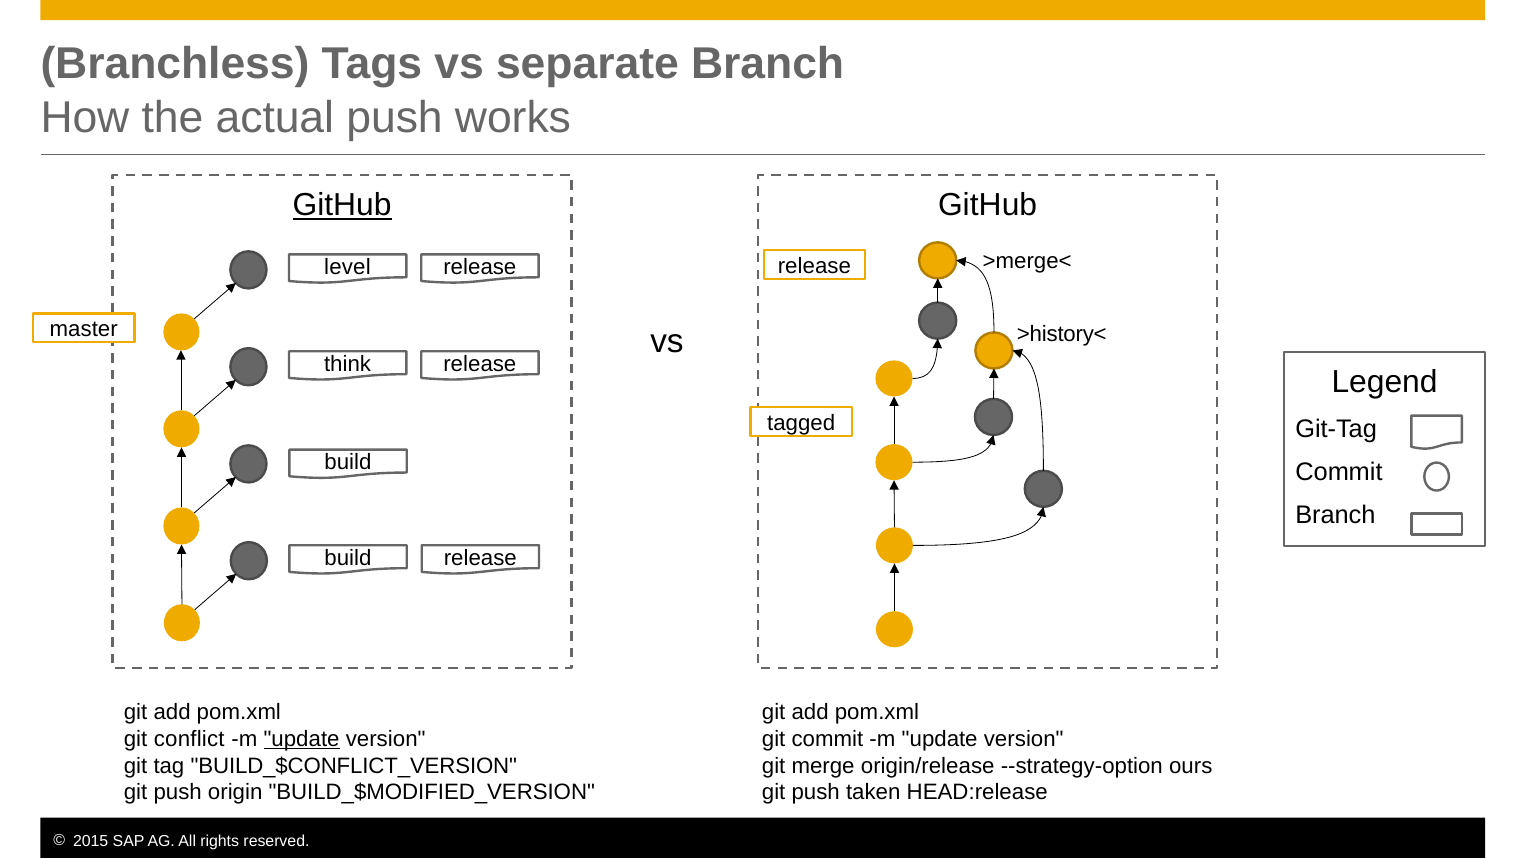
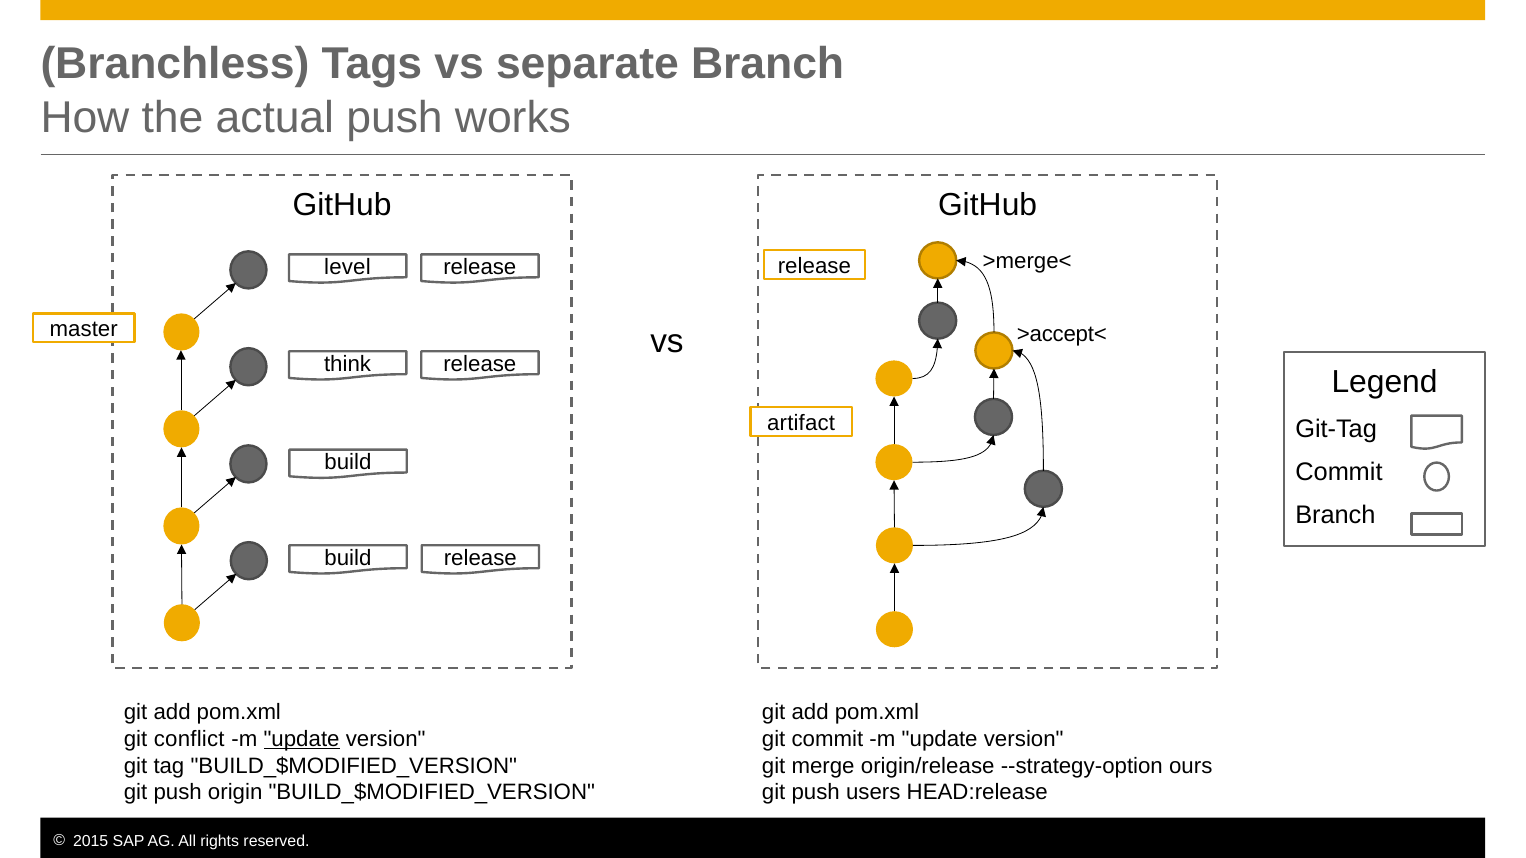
GitHub underline: present -> none (342, 205)
>history<: >history< -> >accept< (1062, 334)
tagged: tagged -> artifact (801, 423)
tag BUILD_$CONFLICT_VERSION: BUILD_$CONFLICT_VERSION -> BUILD_$MODIFIED_VERSION (354, 766)
taken: taken -> users (873, 793)
